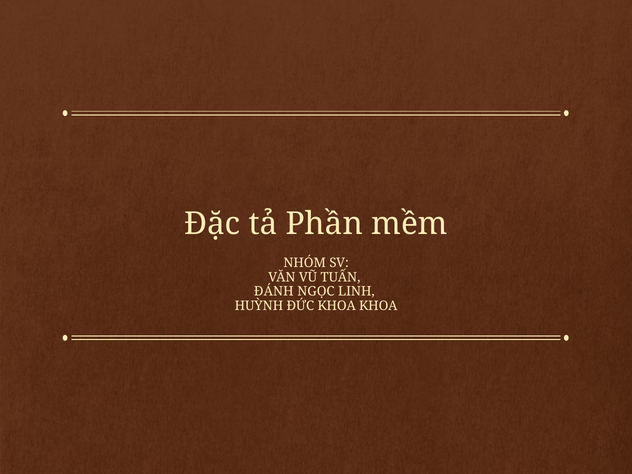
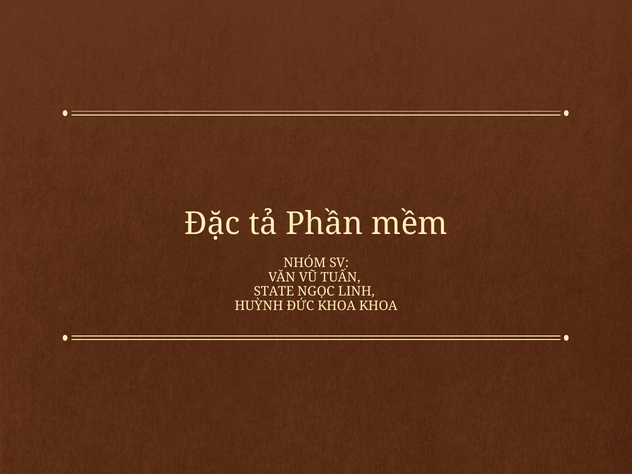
ĐÁNH: ĐÁNH -> STATE (274, 291)
